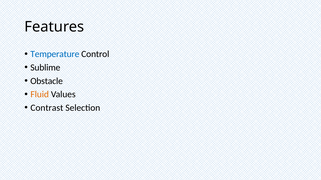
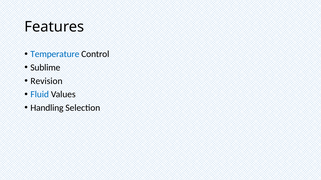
Obstacle: Obstacle -> Revision (46, 81)
Fluid colour: orange -> blue (40, 95)
Contrast: Contrast -> Handling (47, 108)
